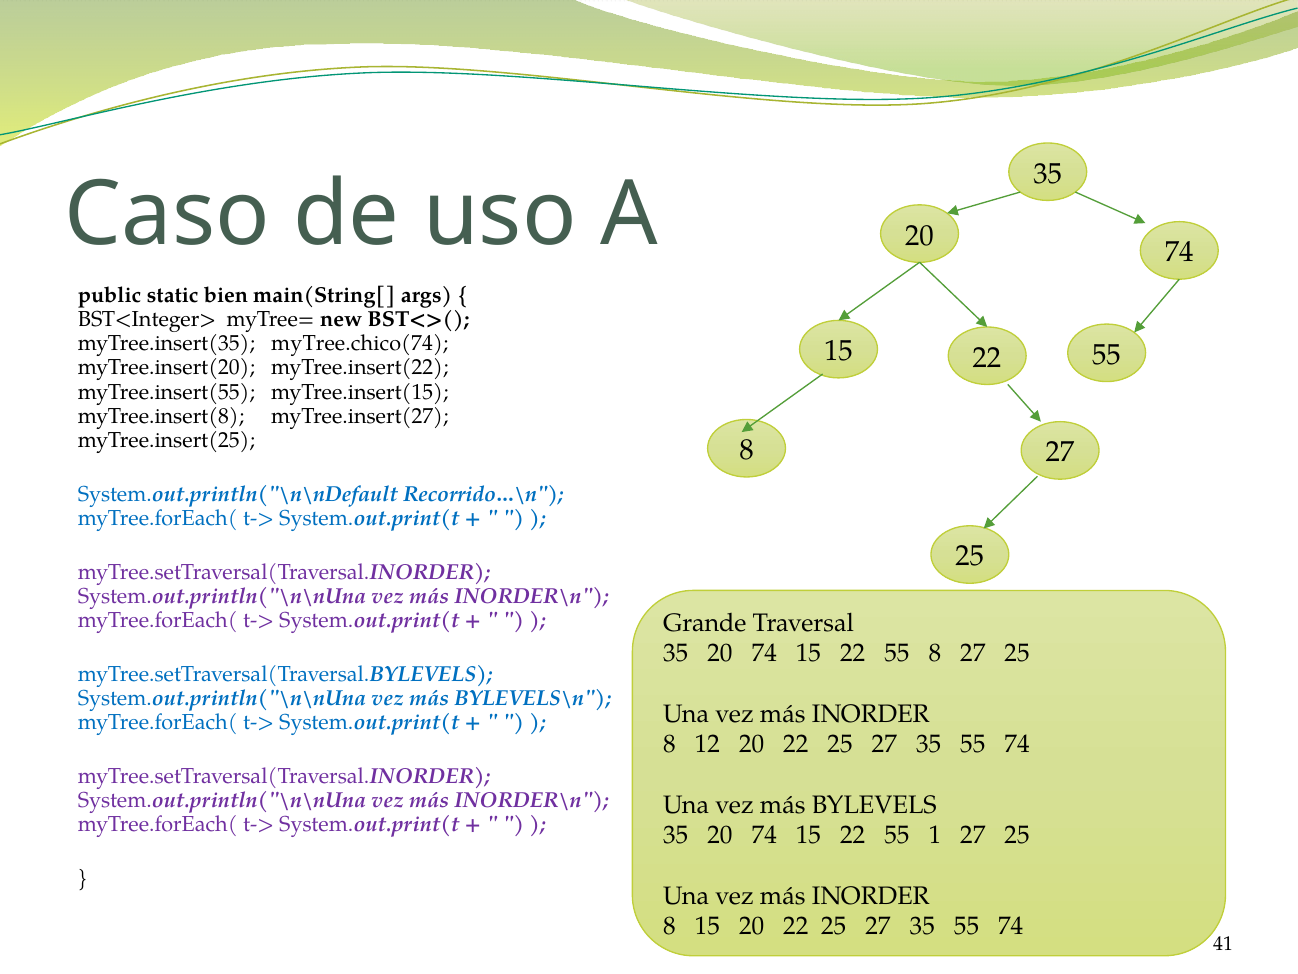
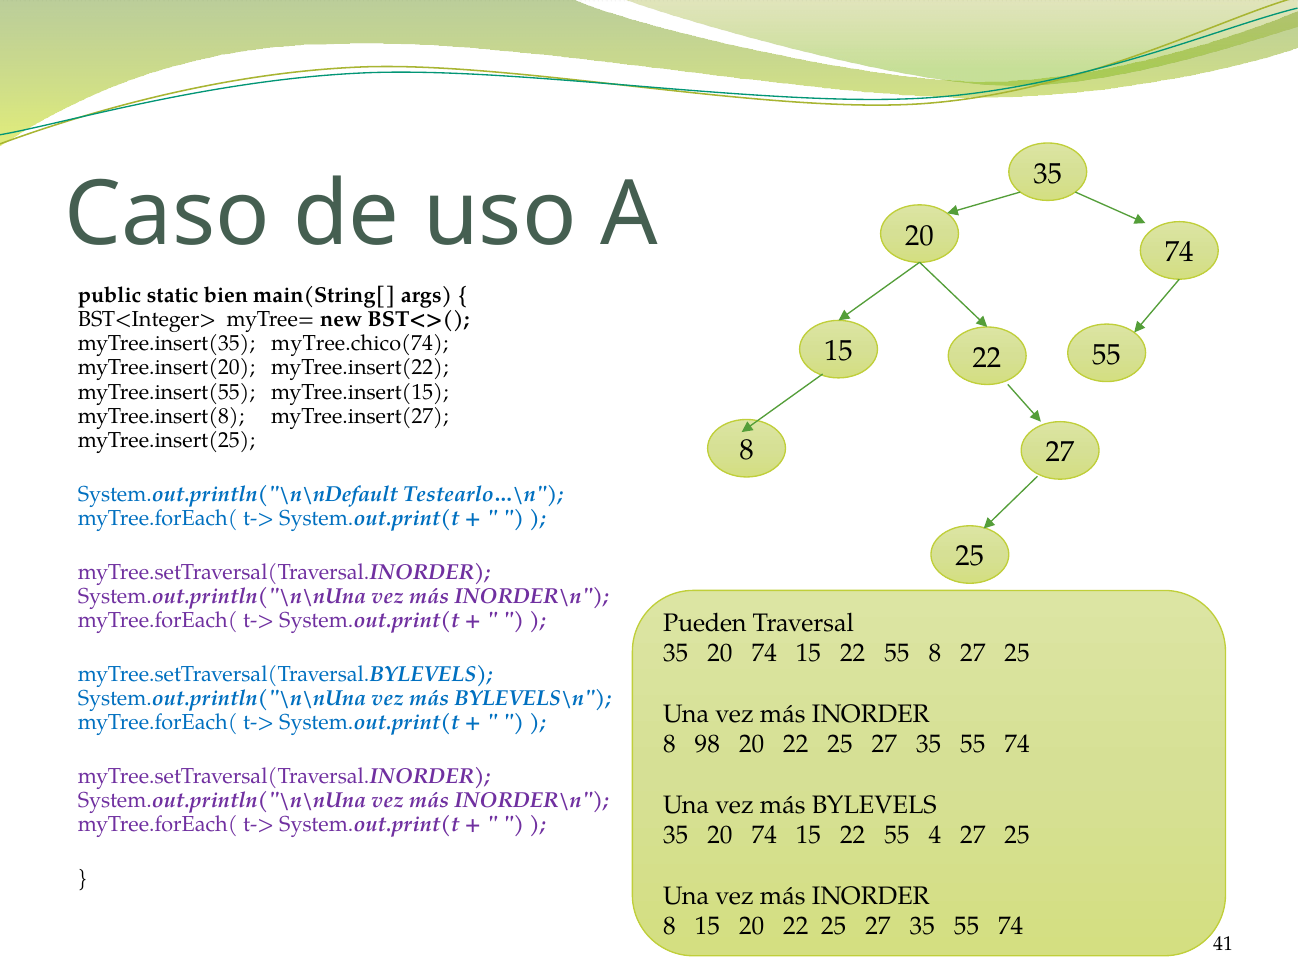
Recorrido…\n: Recorrido…\n -> Testearlo…\n (483, 494)
Grande: Grande -> Pueden (705, 623)
12: 12 -> 98 (707, 744)
1: 1 -> 4 (935, 835)
